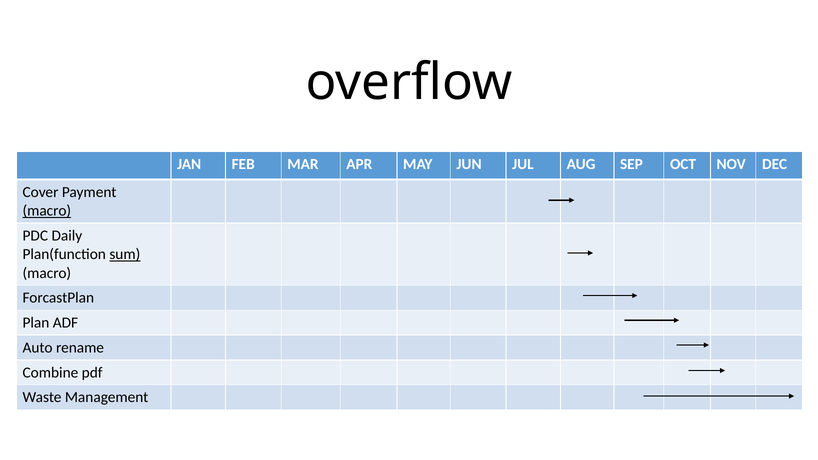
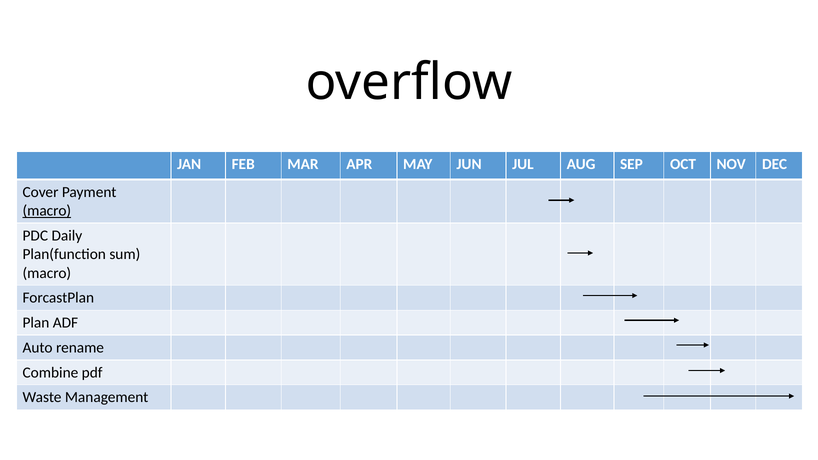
sum underline: present -> none (125, 254)
